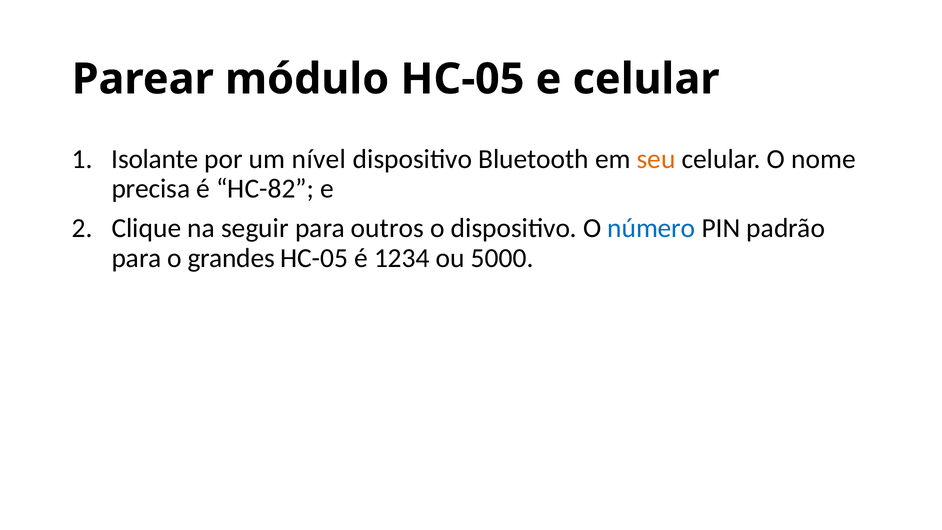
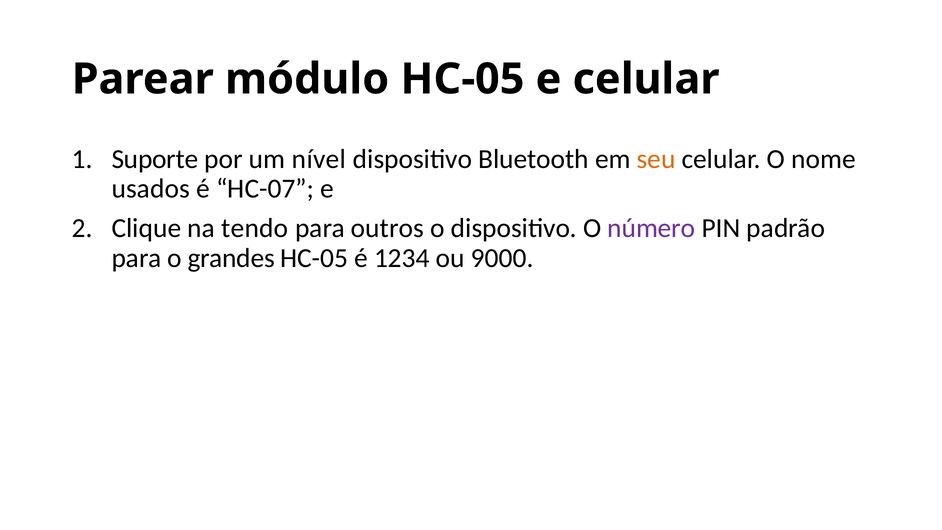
Isolante: Isolante -> Suporte (155, 159)
precisa: precisa -> usados (151, 189)
HC-82: HC-82 -> HC-07 (265, 189)
seguir: seguir -> tendo (255, 228)
número colour: blue -> purple (651, 228)
5000: 5000 -> 9000 (502, 258)
